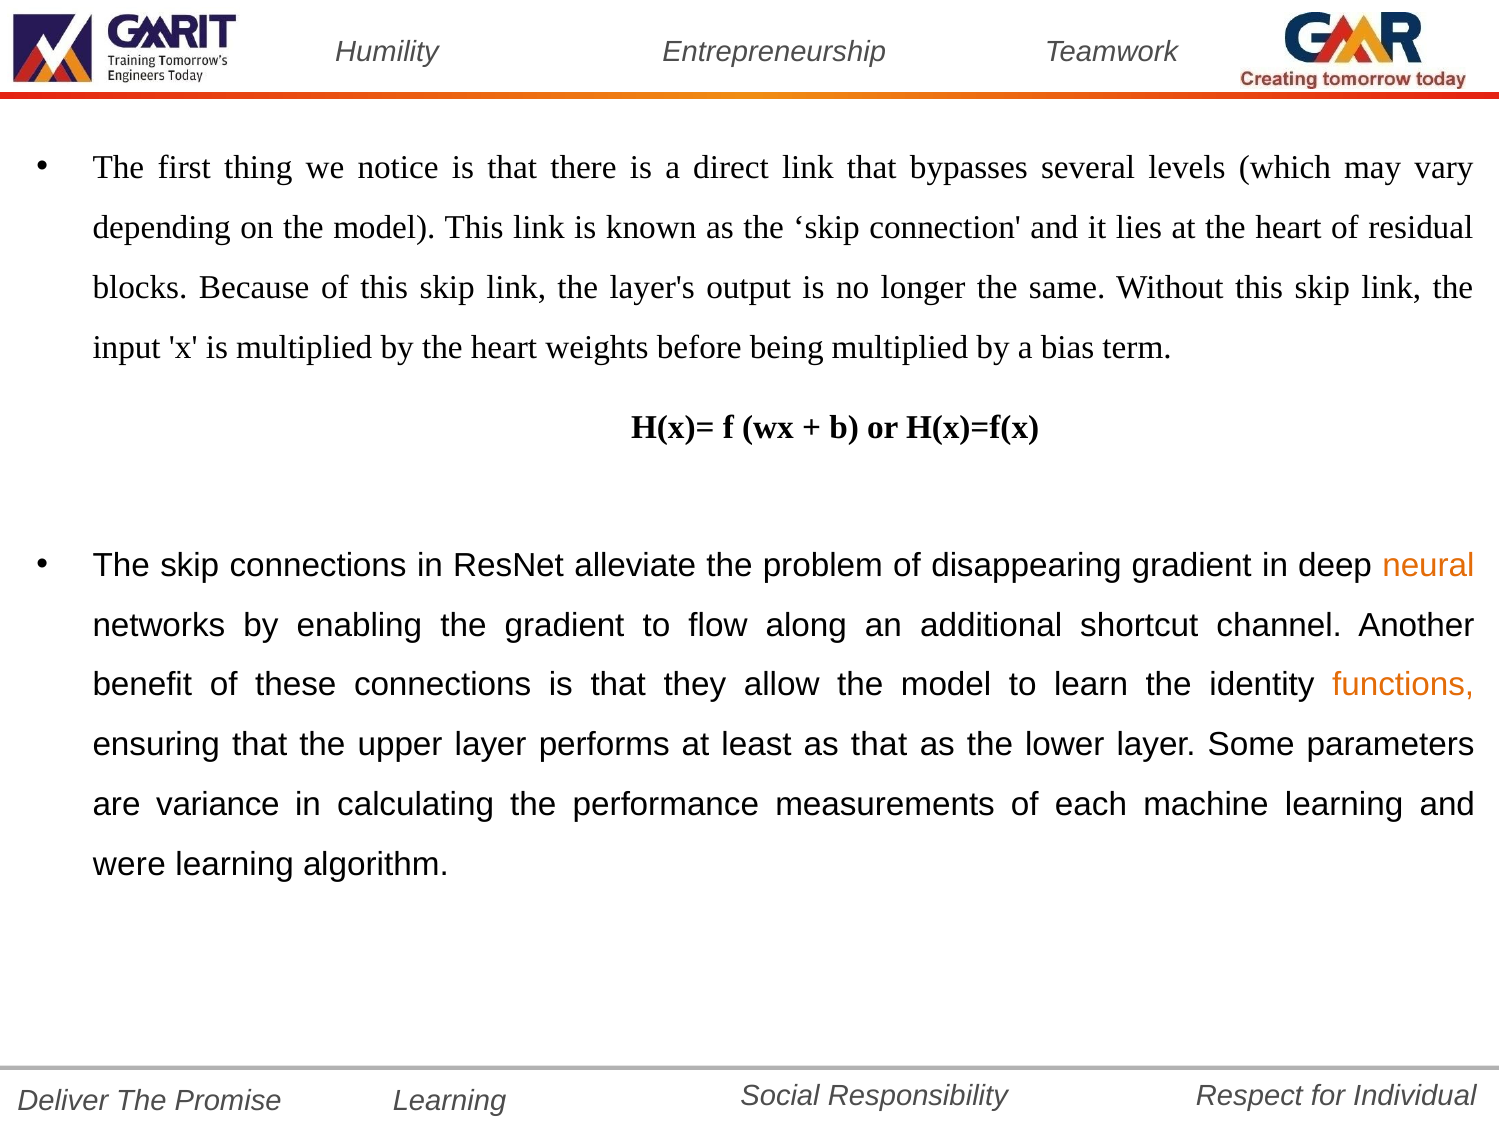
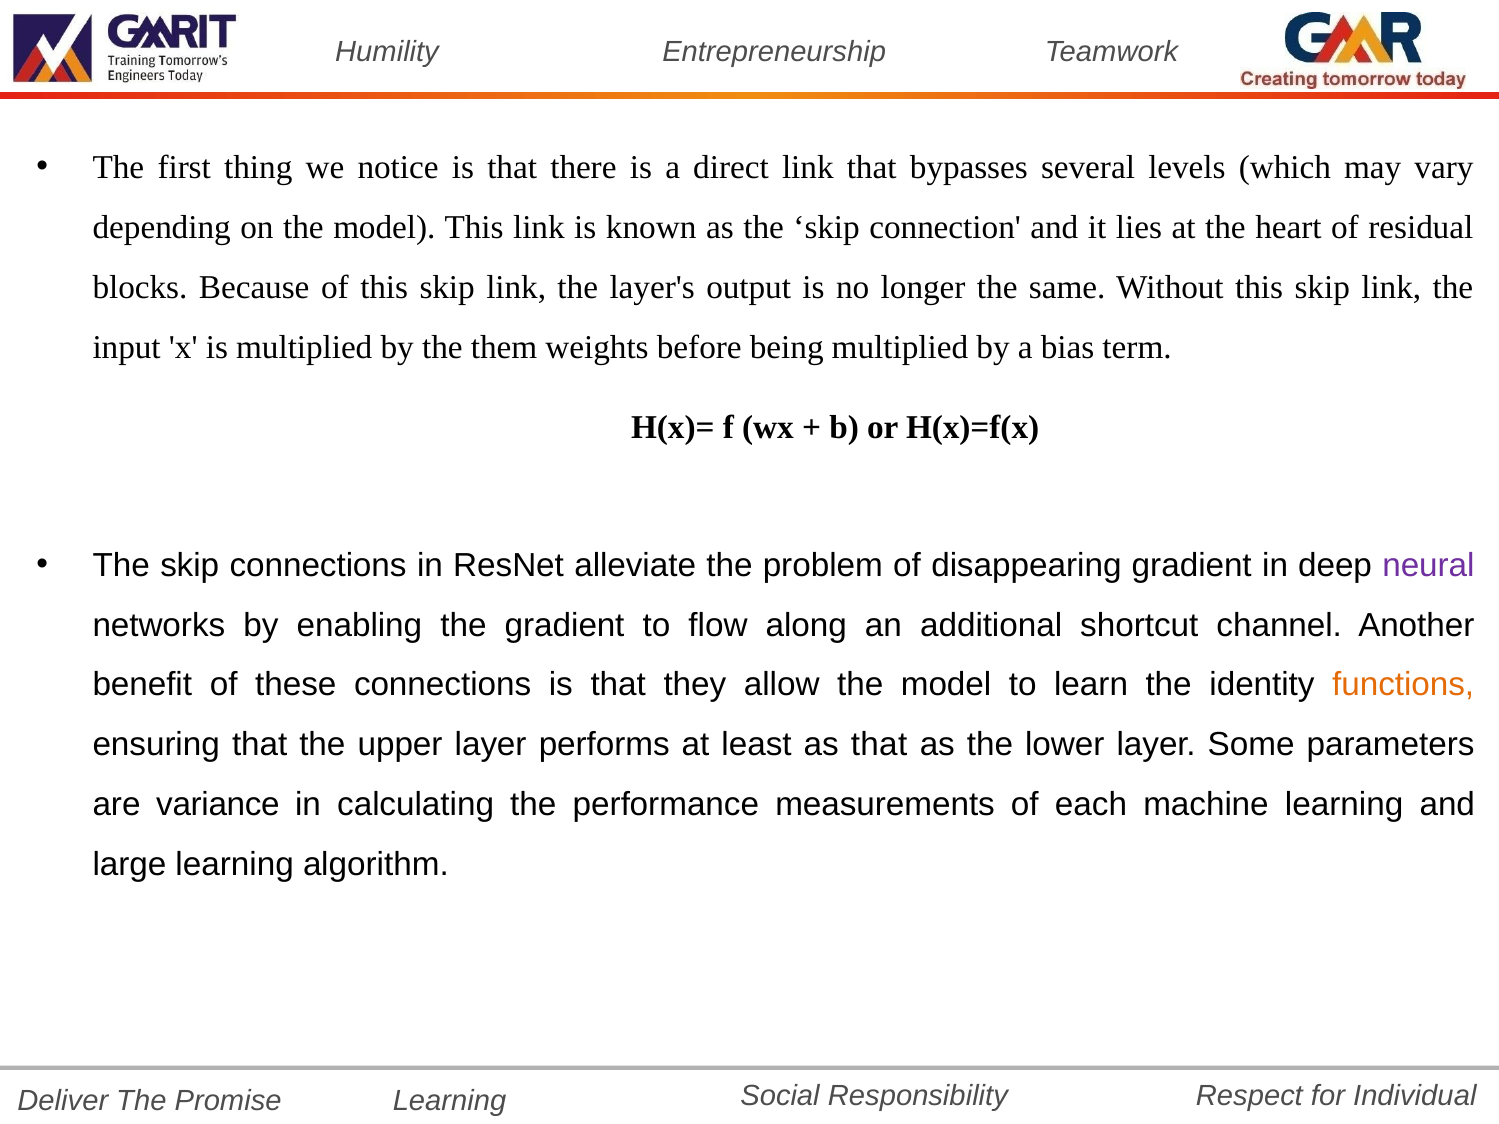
by the heart: heart -> them (504, 347)
neural colour: orange -> purple (1428, 565)
were: were -> large (130, 865)
